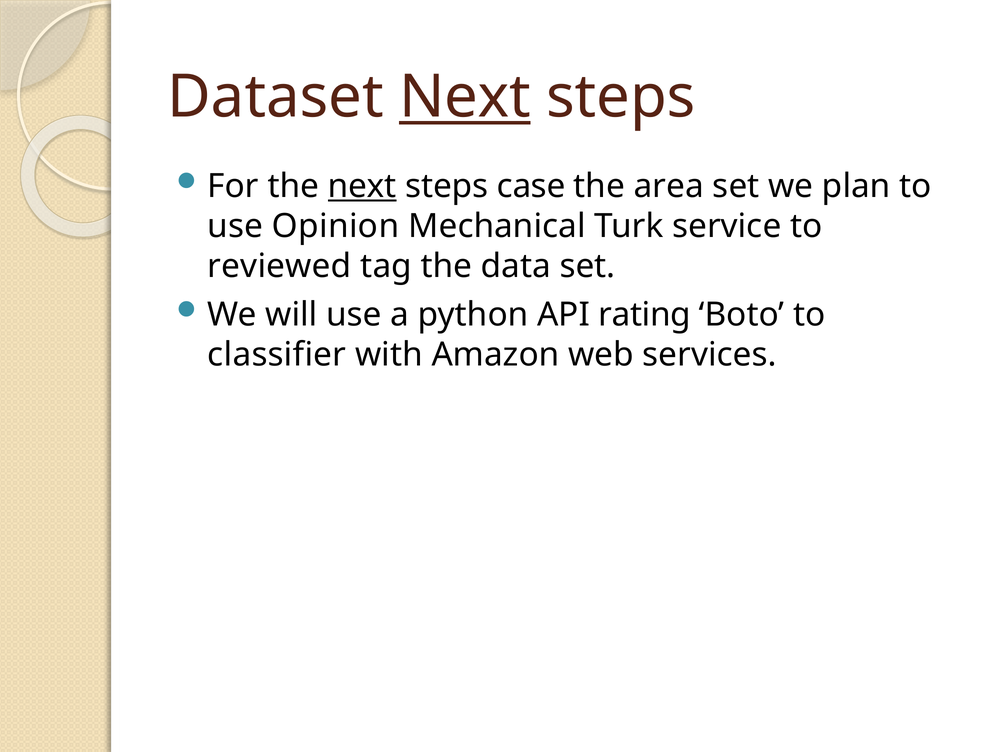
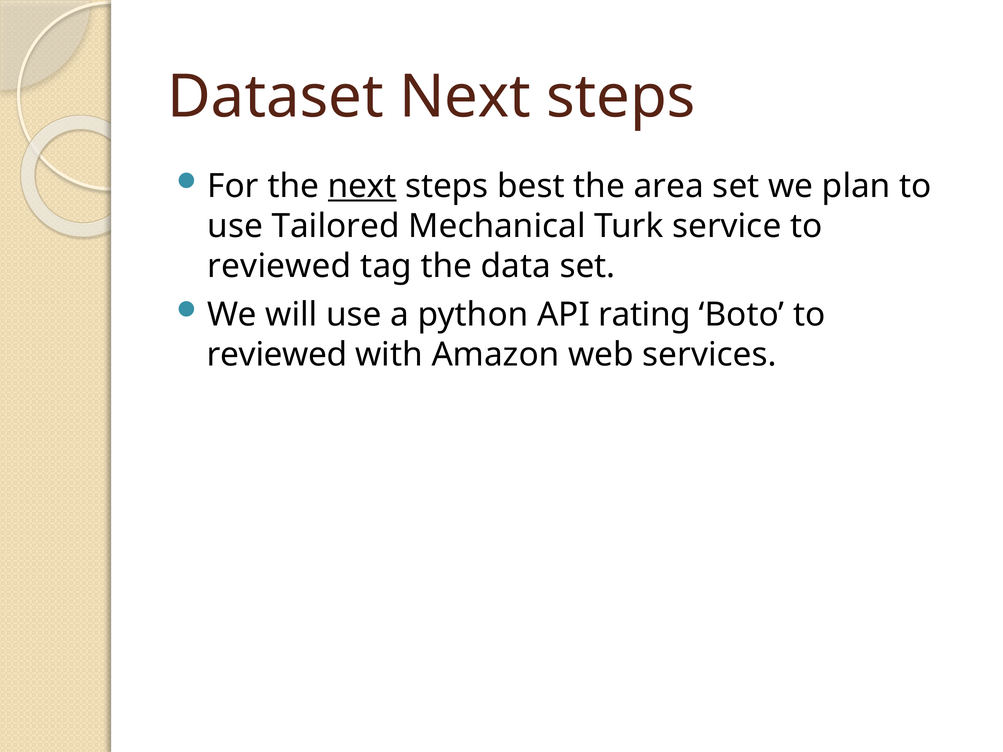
Next underline: present -> none (465, 97)
case: case -> best (531, 186)
Opinion: Opinion -> Tailored (336, 226)
classifier: classifier -> reviewed (277, 355)
